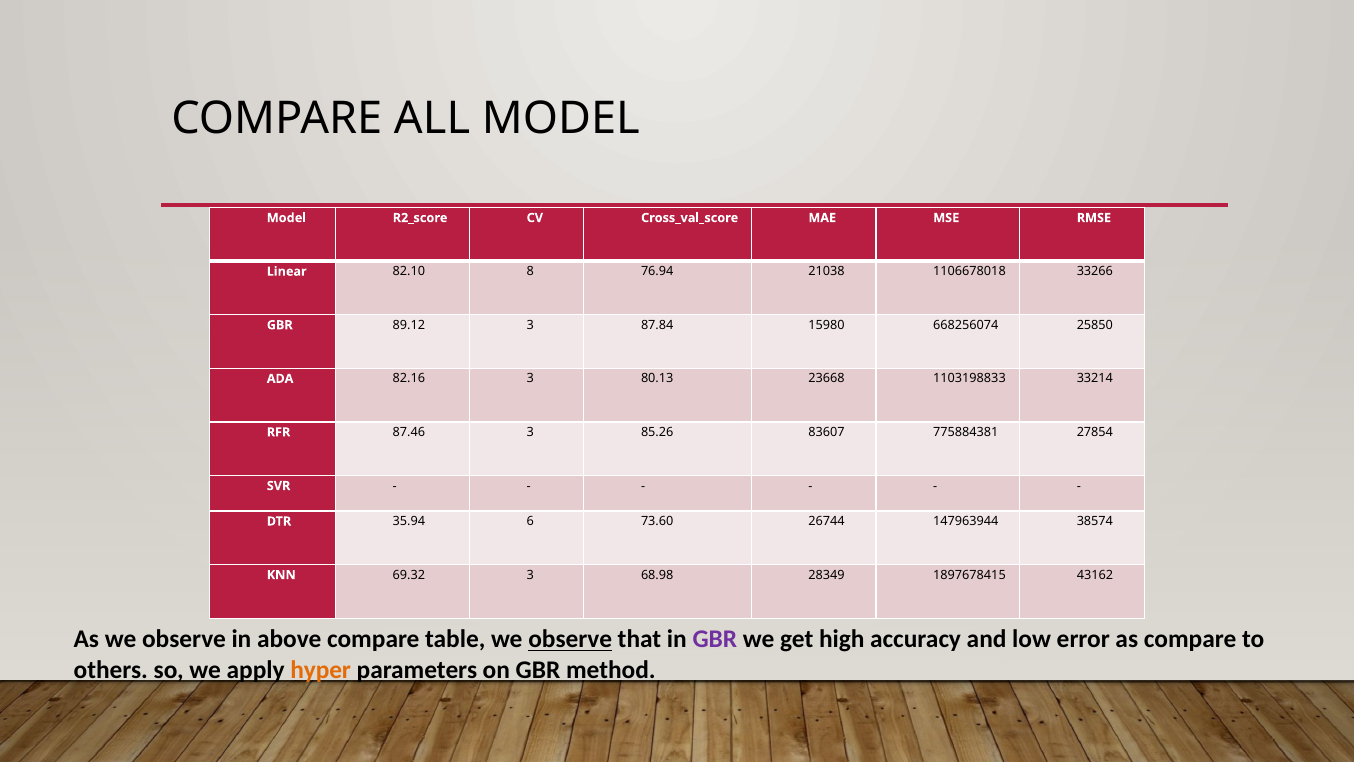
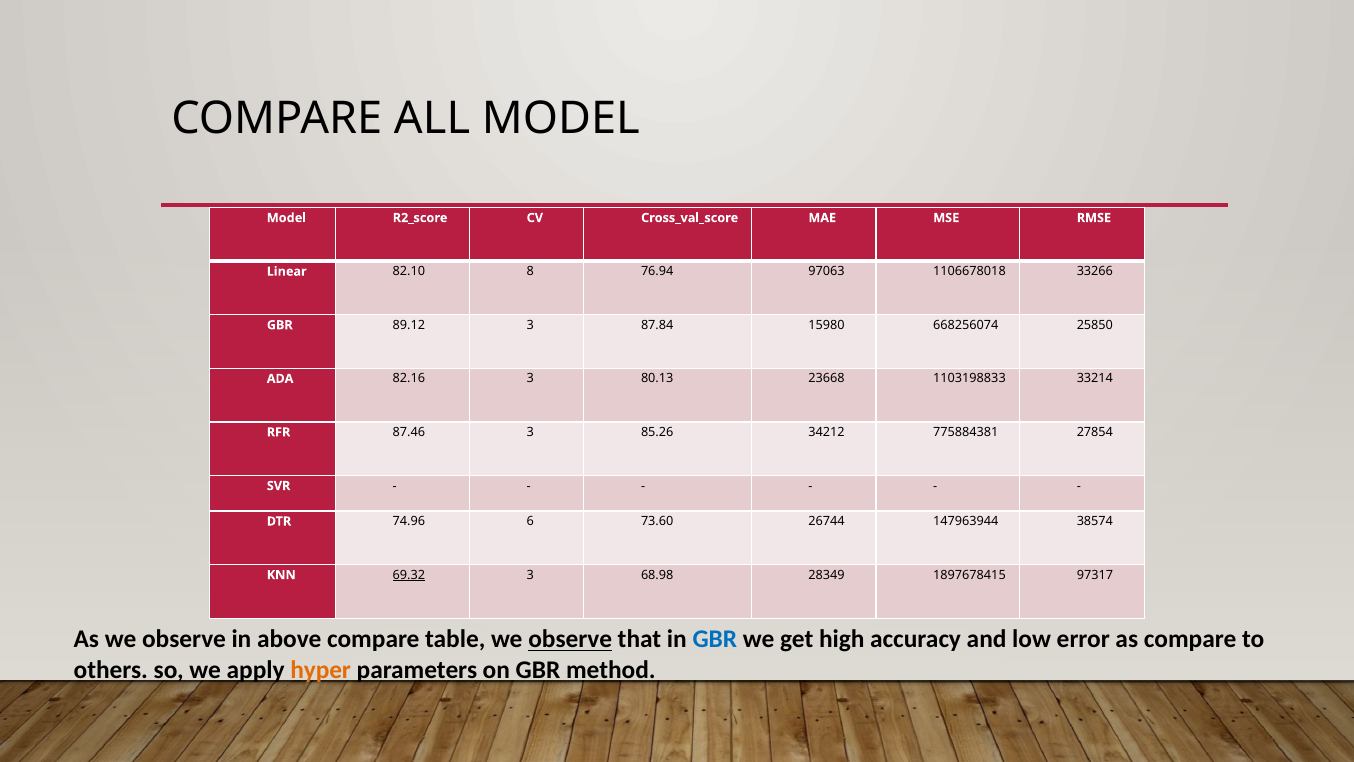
21038: 21038 -> 97063 (827, 271)
83607: 83607 -> 34212 (827, 432)
35.94: 35.94 -> 74.96 (409, 521)
69.32 underline: none -> present (409, 575)
43162: 43162 -> 97317 (1095, 575)
GBR colour: purple -> blue (715, 639)
